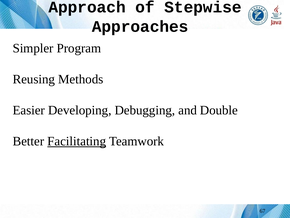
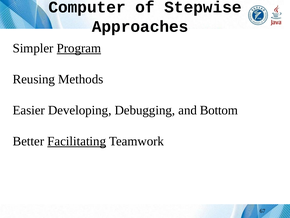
Approach: Approach -> Computer (87, 7)
Program underline: none -> present (79, 48)
Double: Double -> Bottom (219, 110)
